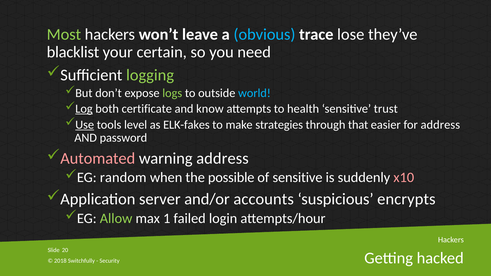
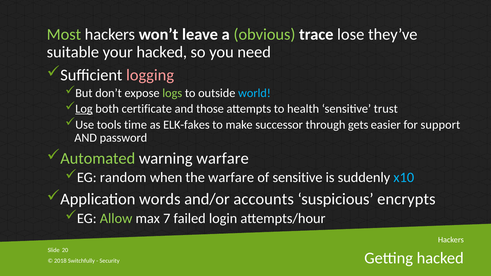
obvious colour: light blue -> light green (264, 35)
blacklist: blacklist -> suitable (73, 52)
your certain: certain -> hacked (162, 52)
logging colour: light green -> pink (150, 75)
know: know -> those (210, 109)
Use underline: present -> none (85, 125)
level: level -> time (136, 125)
strategies: strategies -> successor (279, 125)
that: that -> gets (358, 125)
for address: address -> support (440, 125)
Automated colour: pink -> light green (98, 159)
warning address: address -> warfare (223, 159)
the possible: possible -> warfare (231, 178)
x10 colour: pink -> light blue (404, 178)
server: server -> words (160, 199)
1: 1 -> 7 (167, 218)
